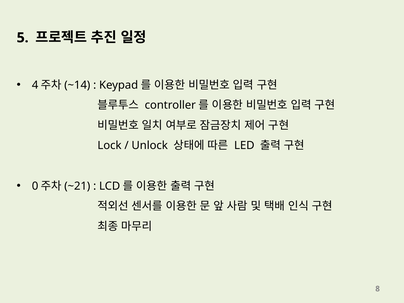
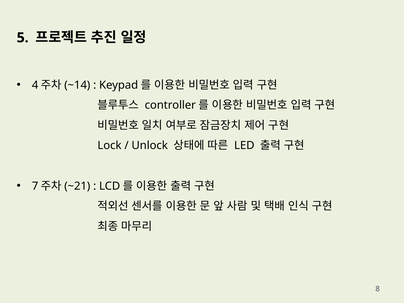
0: 0 -> 7 (35, 186)
